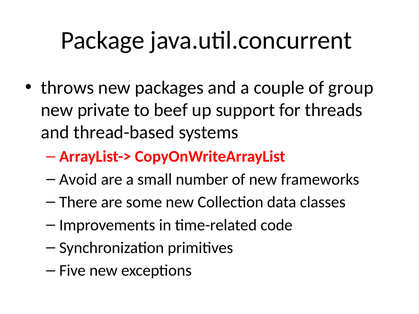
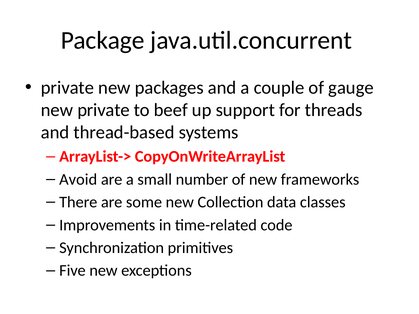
throws: throws -> private (67, 88)
group: group -> gauge (351, 88)
